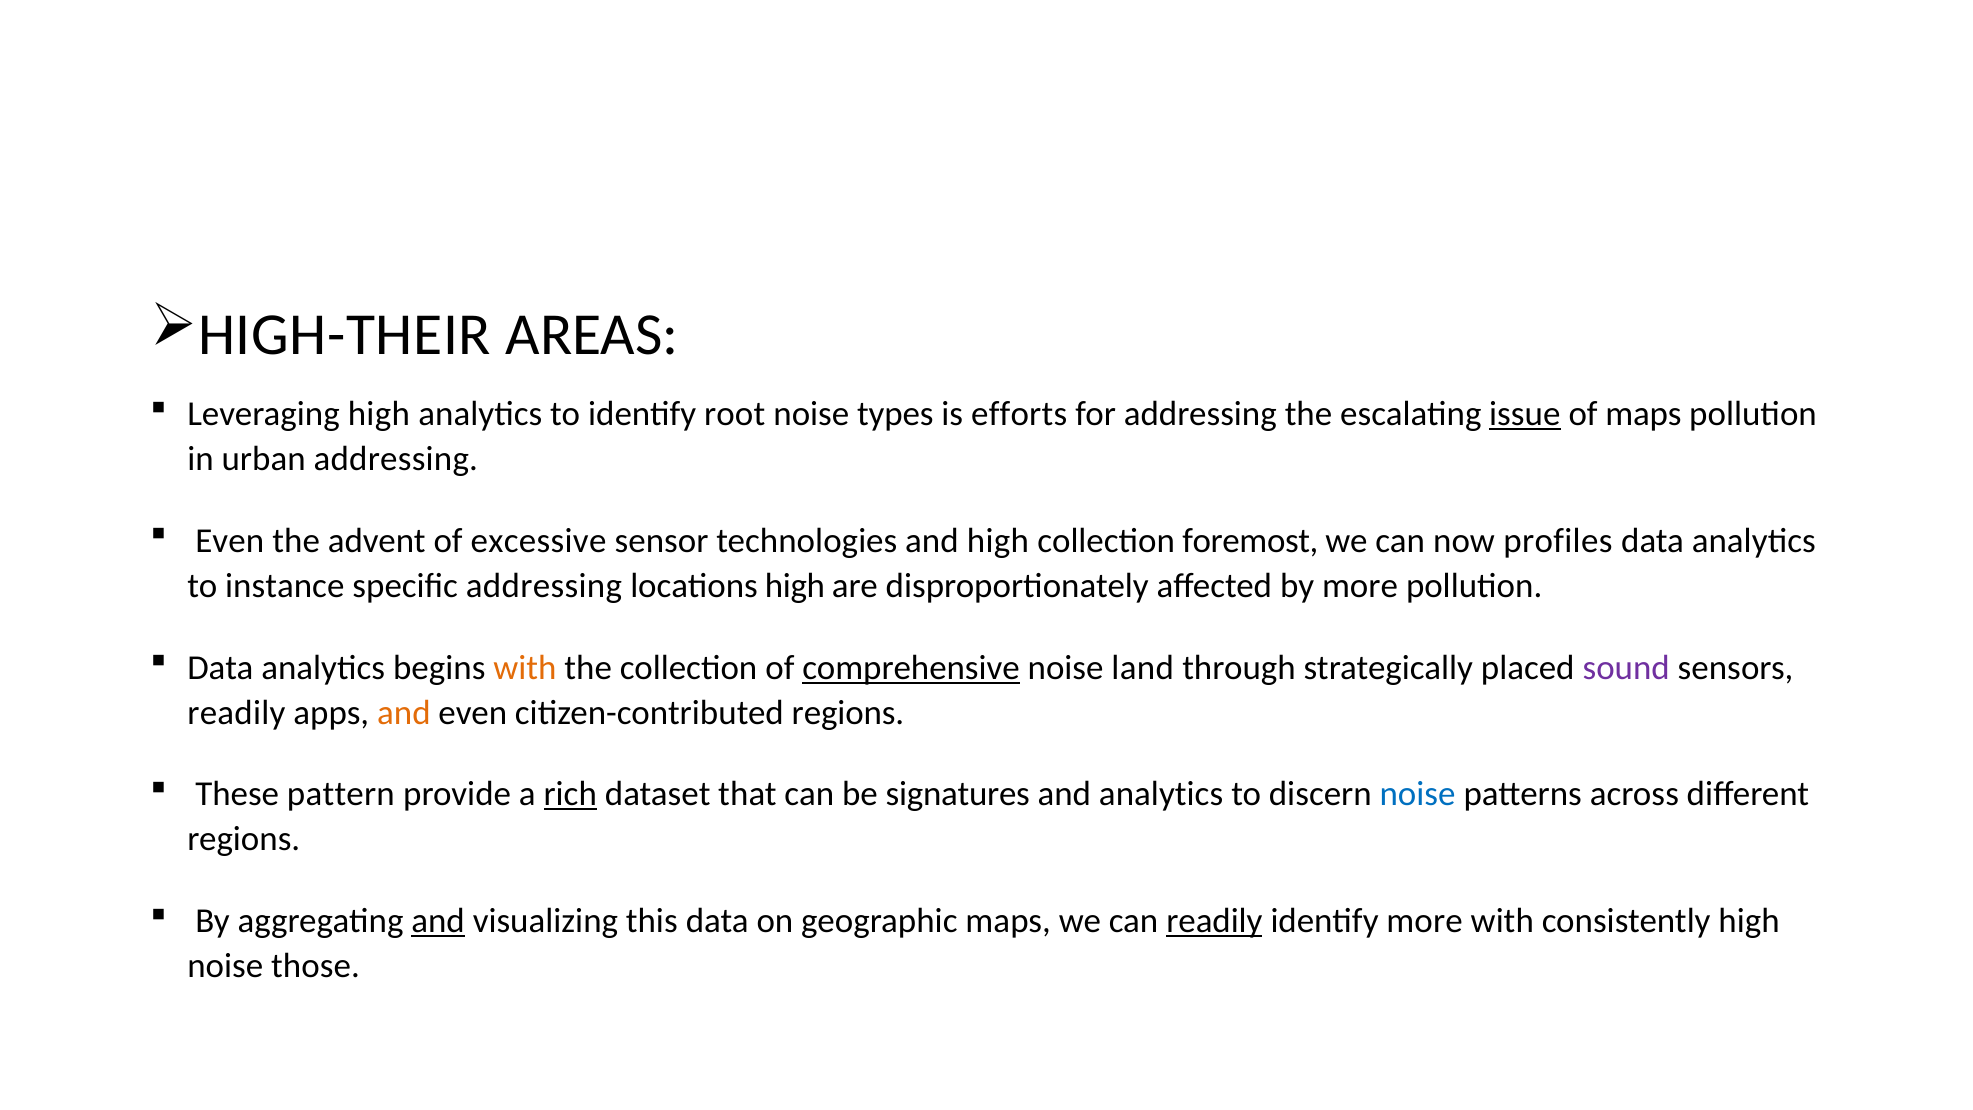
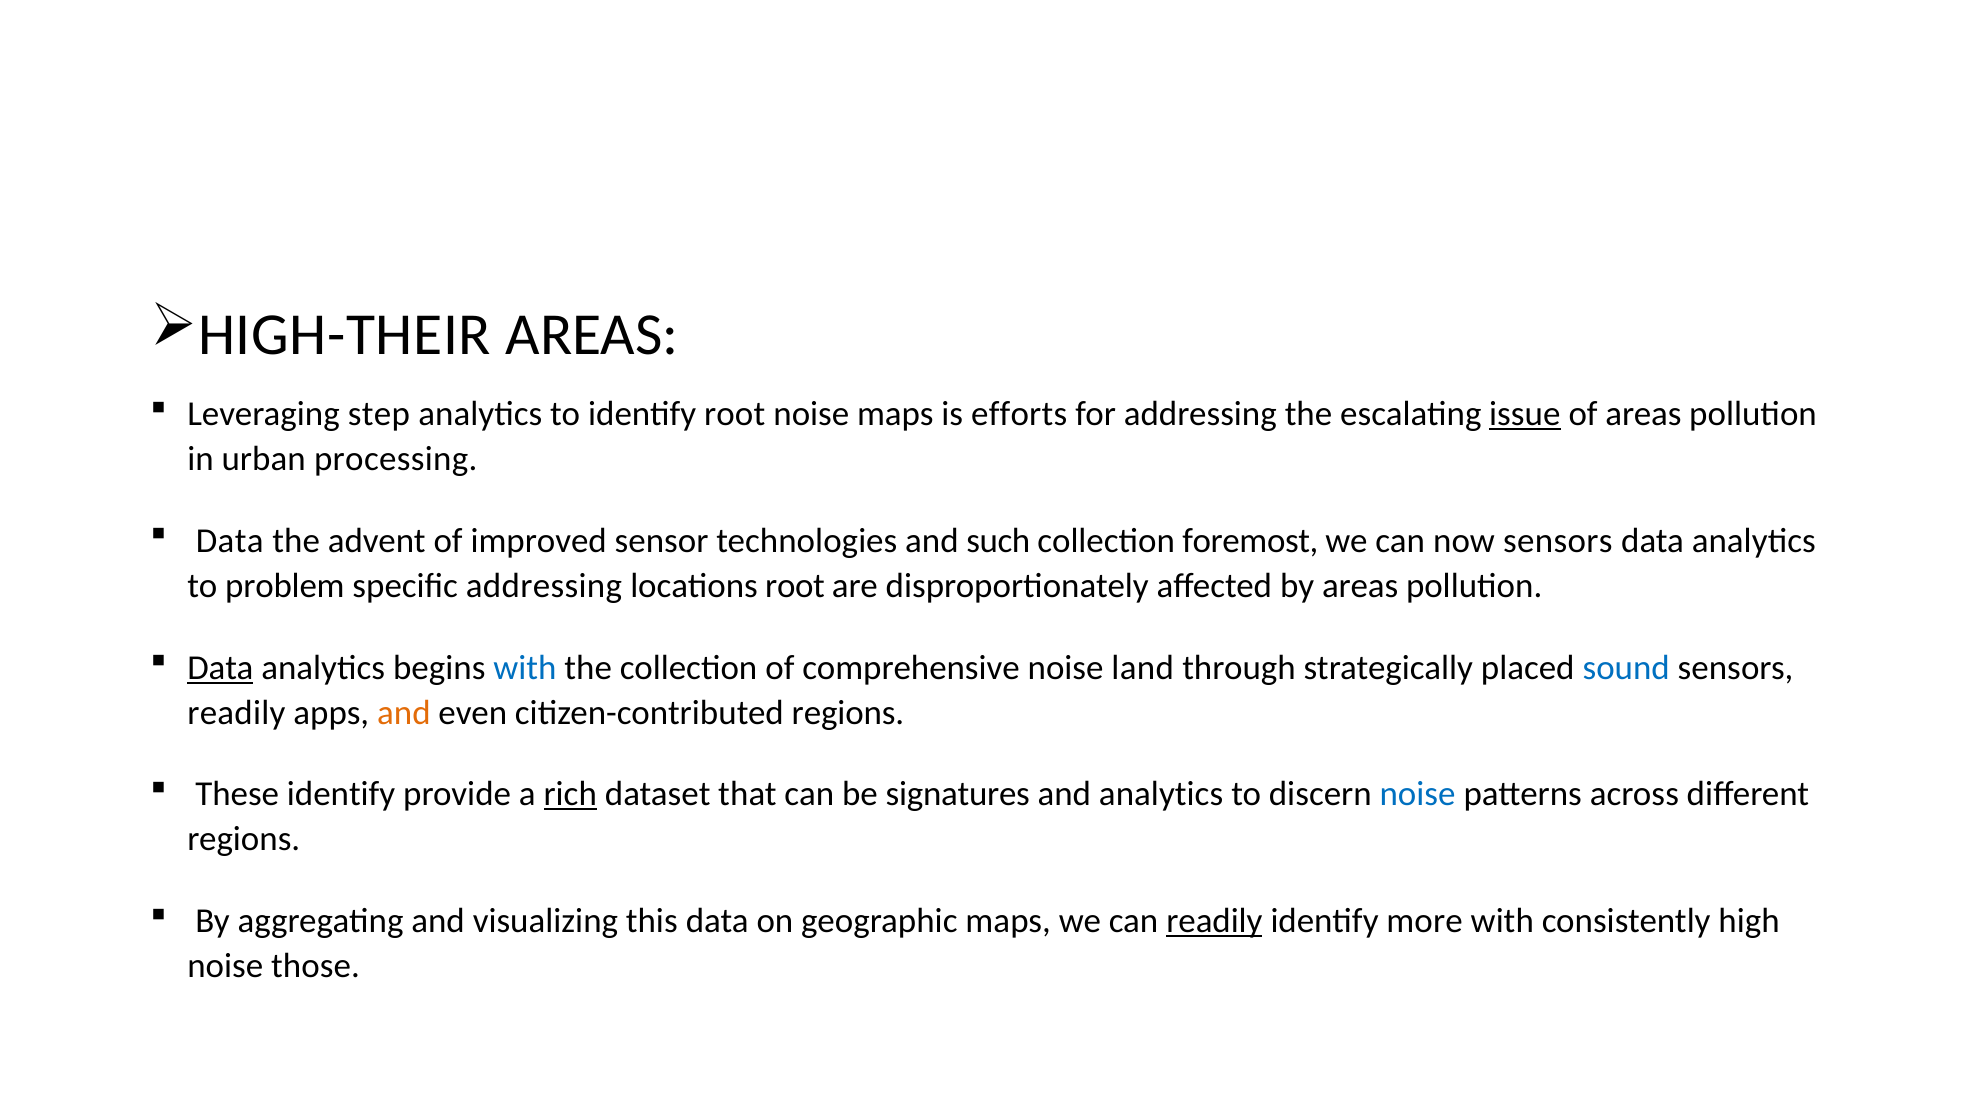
Leveraging high: high -> step (379, 414)
noise types: types -> maps (895, 414)
of maps: maps -> areas (1643, 414)
urban addressing: addressing -> processing (396, 459)
Even: Even -> Data (230, 541)
excessive: excessive -> improved (539, 541)
and high: high -> such (998, 541)
now profiles: profiles -> sensors (1558, 541)
instance: instance -> problem (285, 586)
locations high: high -> root (795, 586)
by more: more -> areas (1360, 586)
Data underline: none -> present (220, 668)
with colour: orange -> blue (525, 668)
comprehensive underline: present -> none (911, 668)
sound colour: purple -> blue (1626, 668)
These pattern: pattern -> identify (341, 794)
and underline: present -> none (438, 921)
